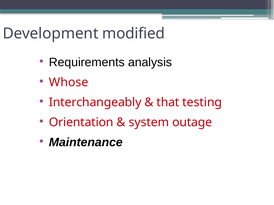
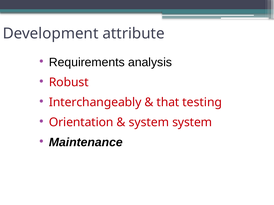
modified: modified -> attribute (134, 34)
Whose: Whose -> Robust (69, 83)
system outage: outage -> system (192, 123)
